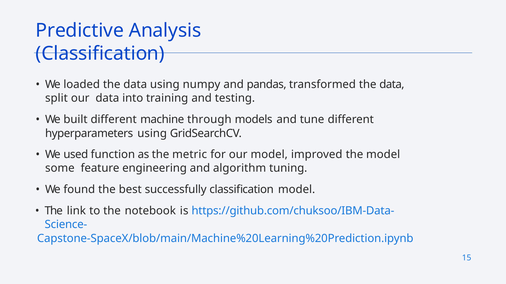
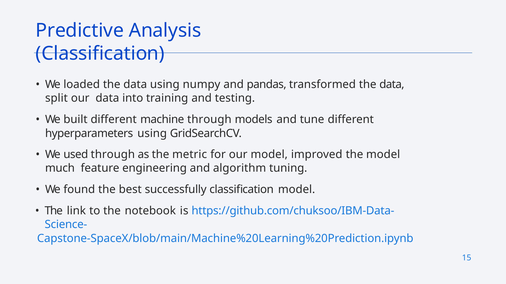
used function: function -> through (113, 155)
some: some -> much (60, 169)
